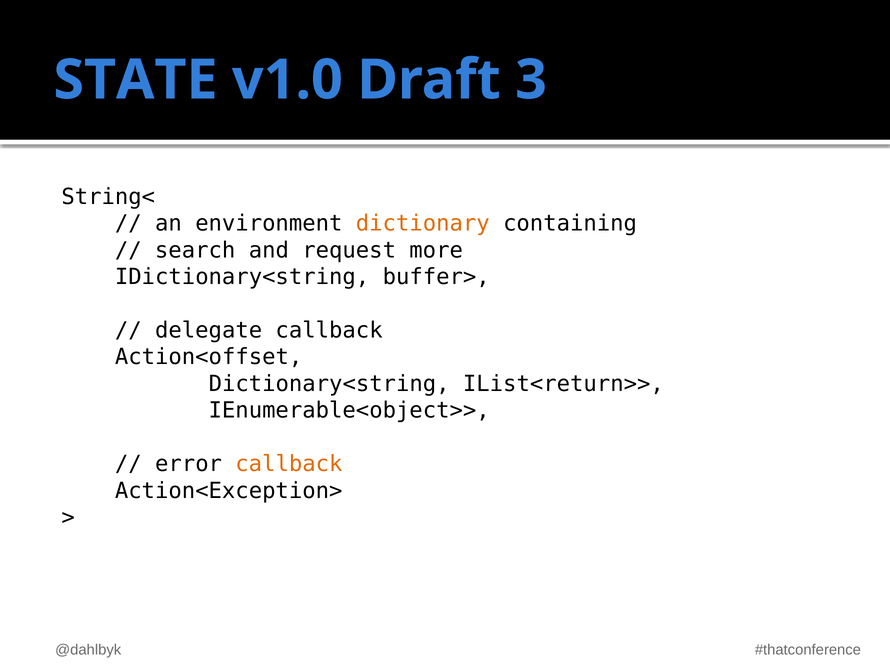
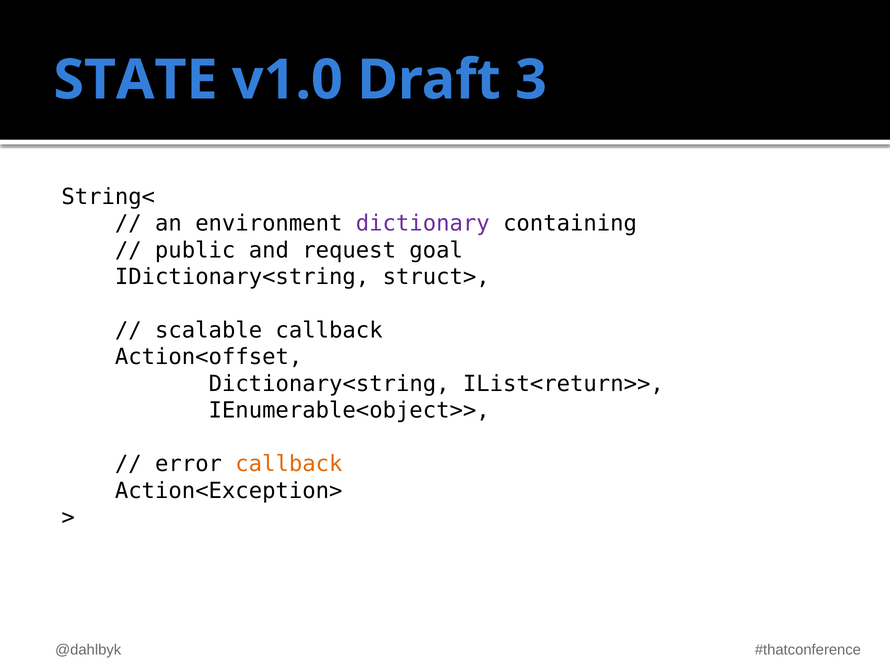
dictionary colour: orange -> purple (423, 223)
search: search -> public (195, 250)
more: more -> goal (436, 250)
buffer>: buffer> -> struct> (436, 277)
delegate: delegate -> scalable (209, 330)
